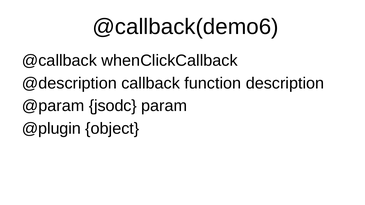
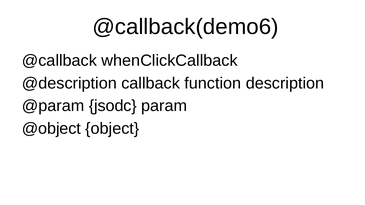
@plugin: @plugin -> @object (51, 129)
